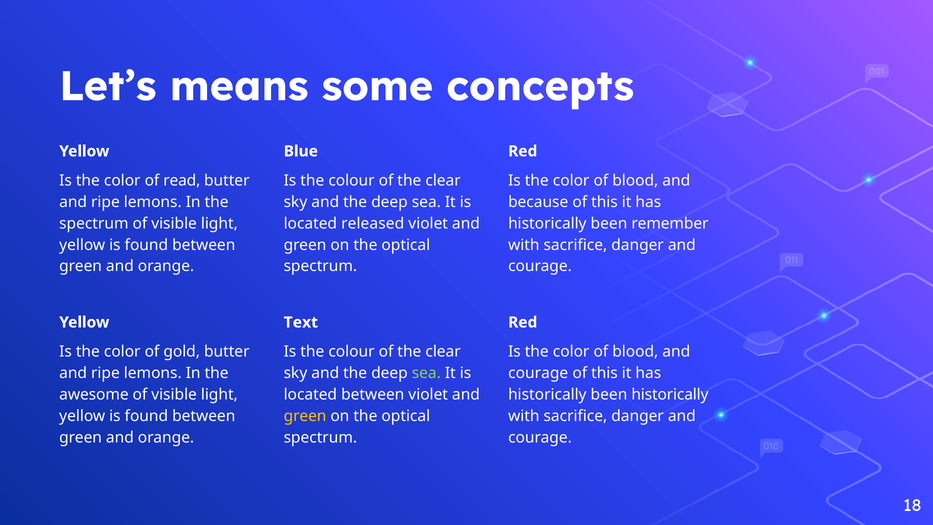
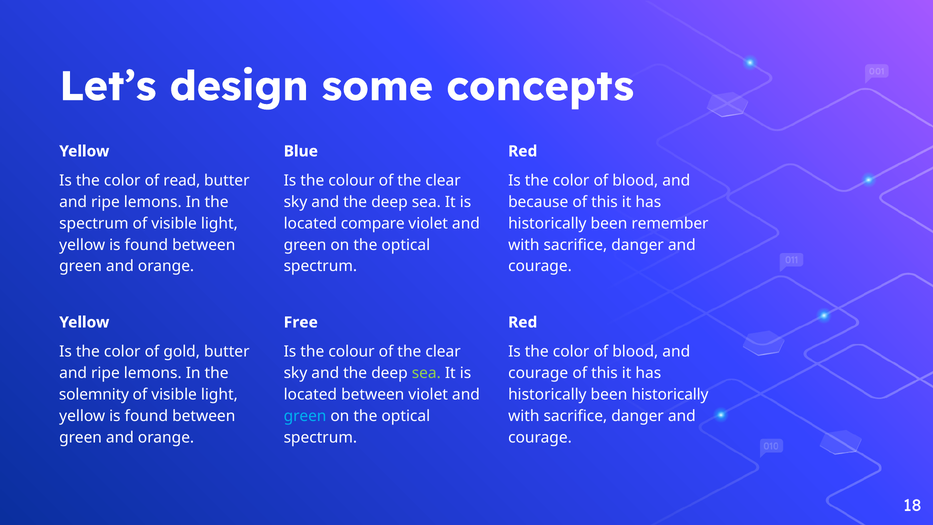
means: means -> design (239, 86)
released: released -> compare (373, 223)
Text: Text -> Free (301, 322)
awesome: awesome -> solemnity (94, 394)
green colour: yellow -> light blue (305, 416)
